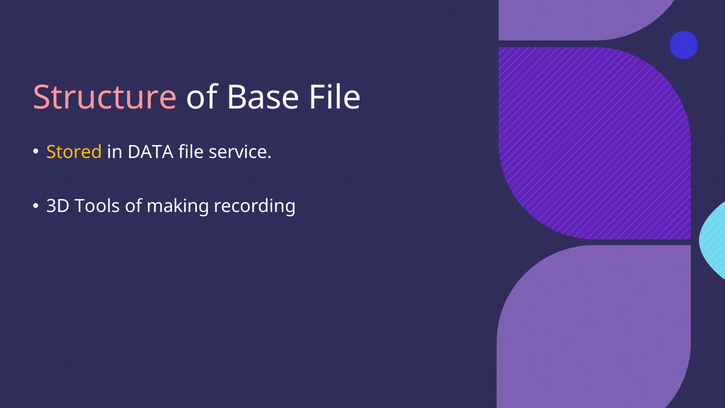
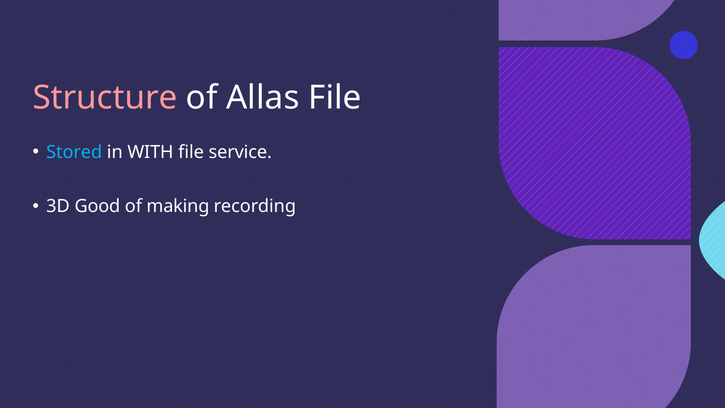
Base: Base -> Allas (263, 98)
Stored colour: yellow -> light blue (74, 152)
DATA: DATA -> WITH (150, 152)
Tools: Tools -> Good (97, 206)
